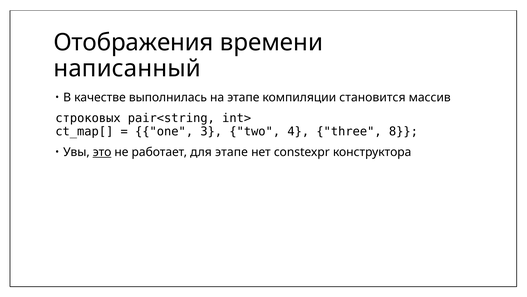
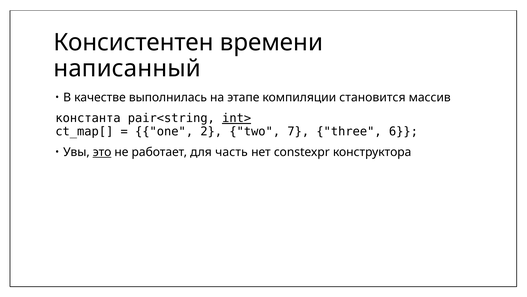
Отображения: Отображения -> Консистентен (133, 42)
строковых: строковых -> константа (88, 118)
int> underline: none -> present (237, 118)
3: 3 -> 2 (211, 131)
4: 4 -> 7 (298, 131)
8: 8 -> 6 (403, 131)
для этапе: этапе -> часть (231, 152)
